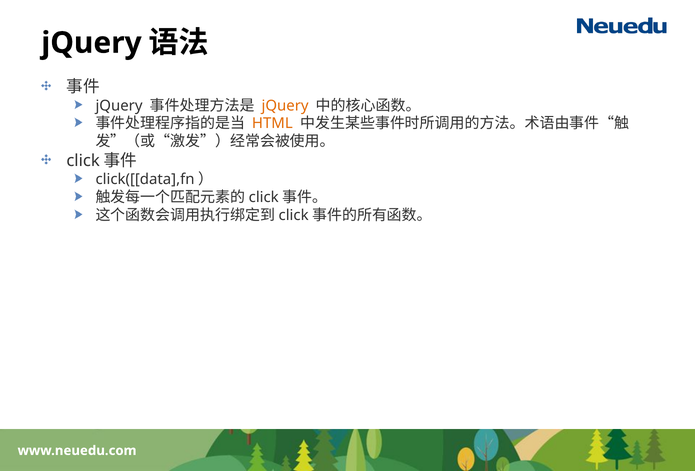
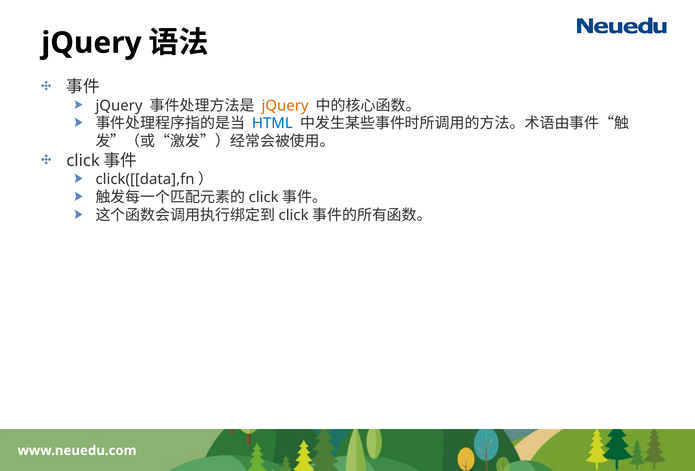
HTML colour: orange -> blue (272, 124)
